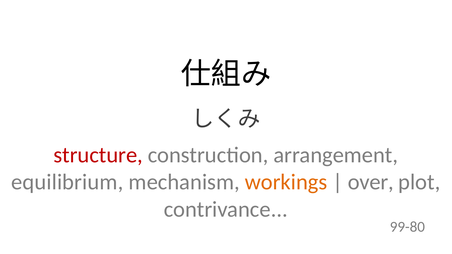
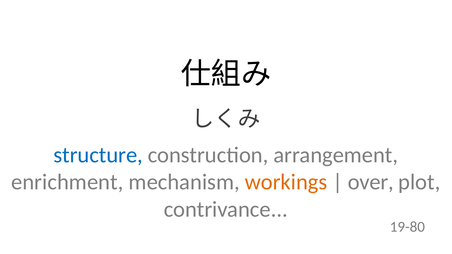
structure colour: red -> blue (98, 155)
equilibrium: equilibrium -> enrichment (67, 182)
99-80: 99-80 -> 19-80 (407, 227)
